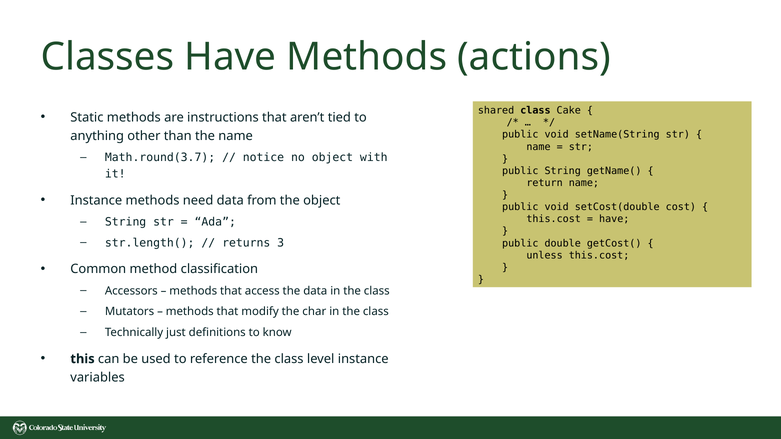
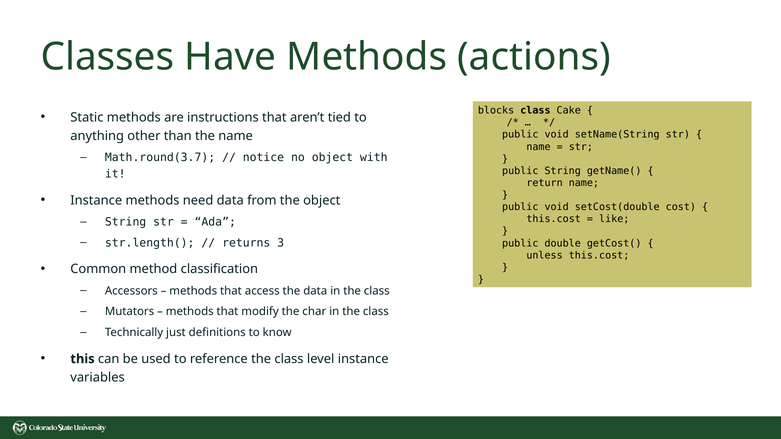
shared: shared -> blocks (496, 111)
have: have -> like (614, 219)
